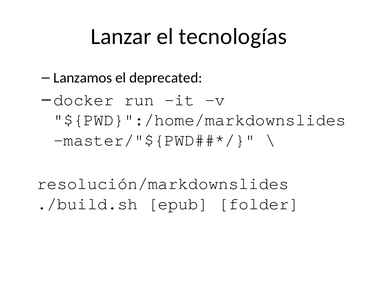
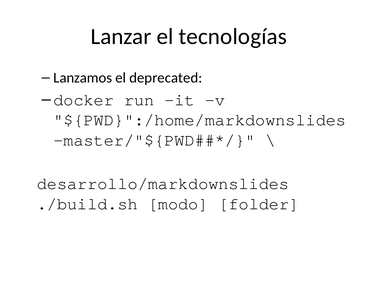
resolución/markdownslides: resolución/markdownslides -> desarrollo/markdownslides (163, 184)
epub: epub -> modo (178, 204)
